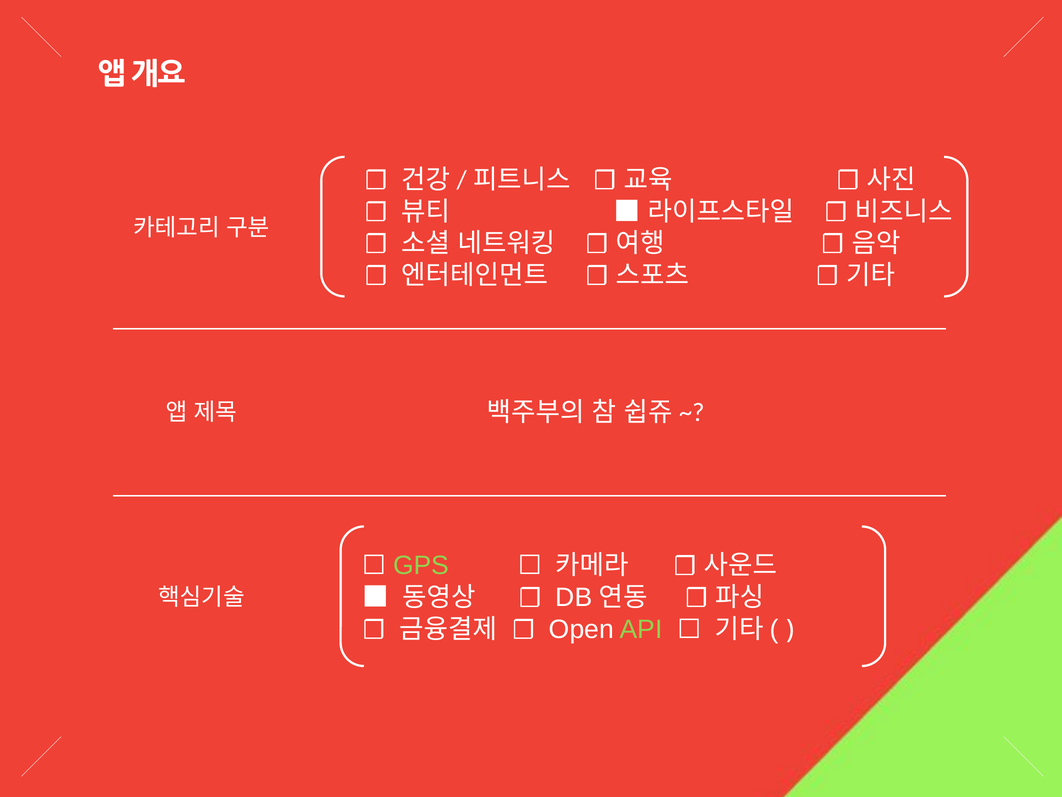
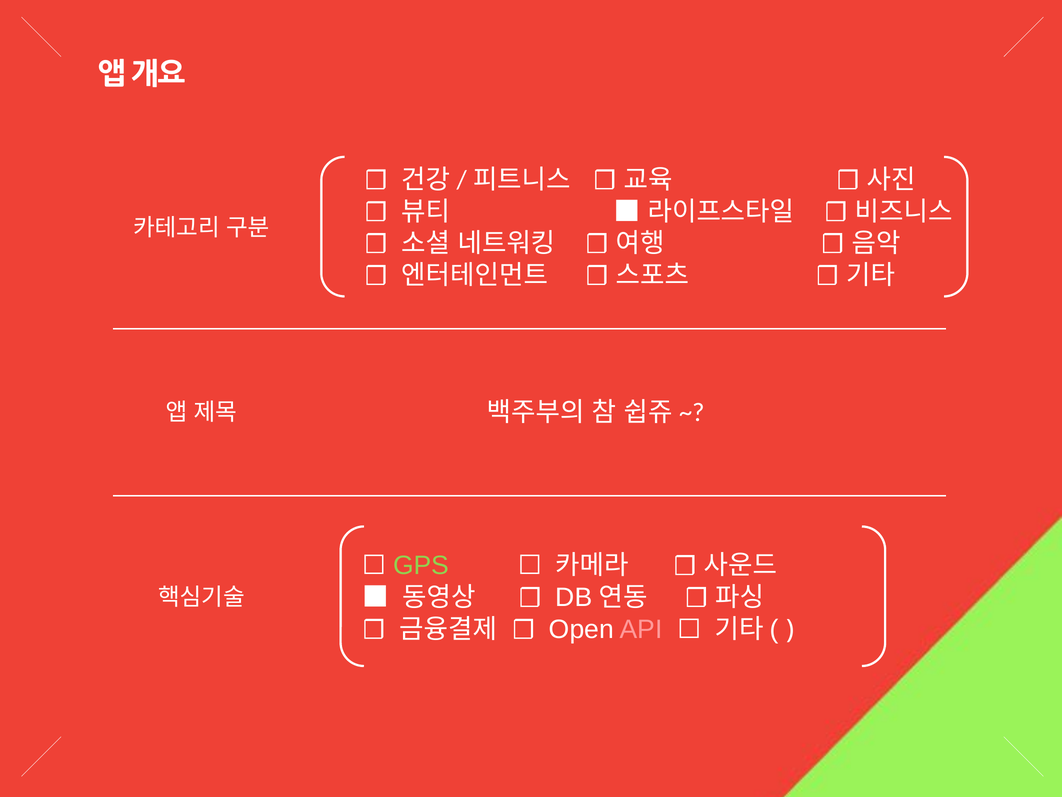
API colour: light green -> pink (641, 629)
